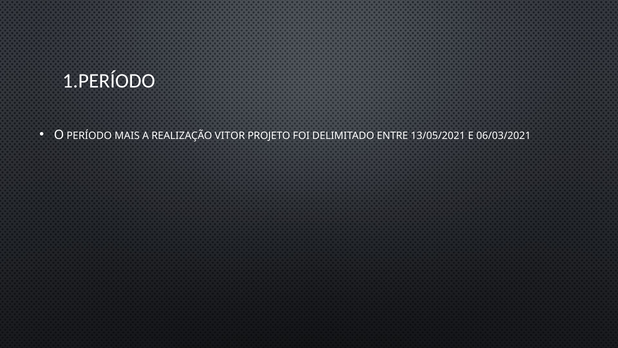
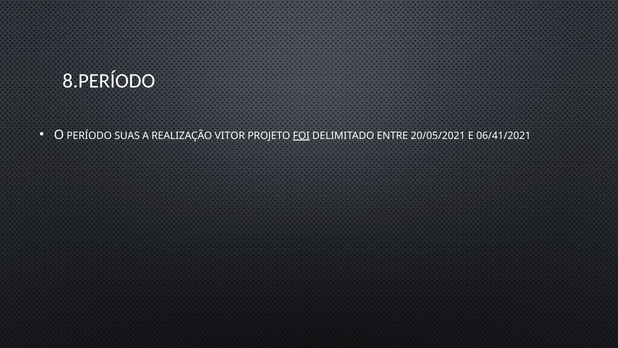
1.PERÍODO: 1.PERÍODO -> 8.PERÍODO (109, 81)
MAIS: MAIS -> SUAS (127, 135)
FOI underline: none -> present (301, 135)
13/05/2021: 13/05/2021 -> 20/05/2021 (438, 135)
06/03/2021: 06/03/2021 -> 06/41/2021 (504, 135)
